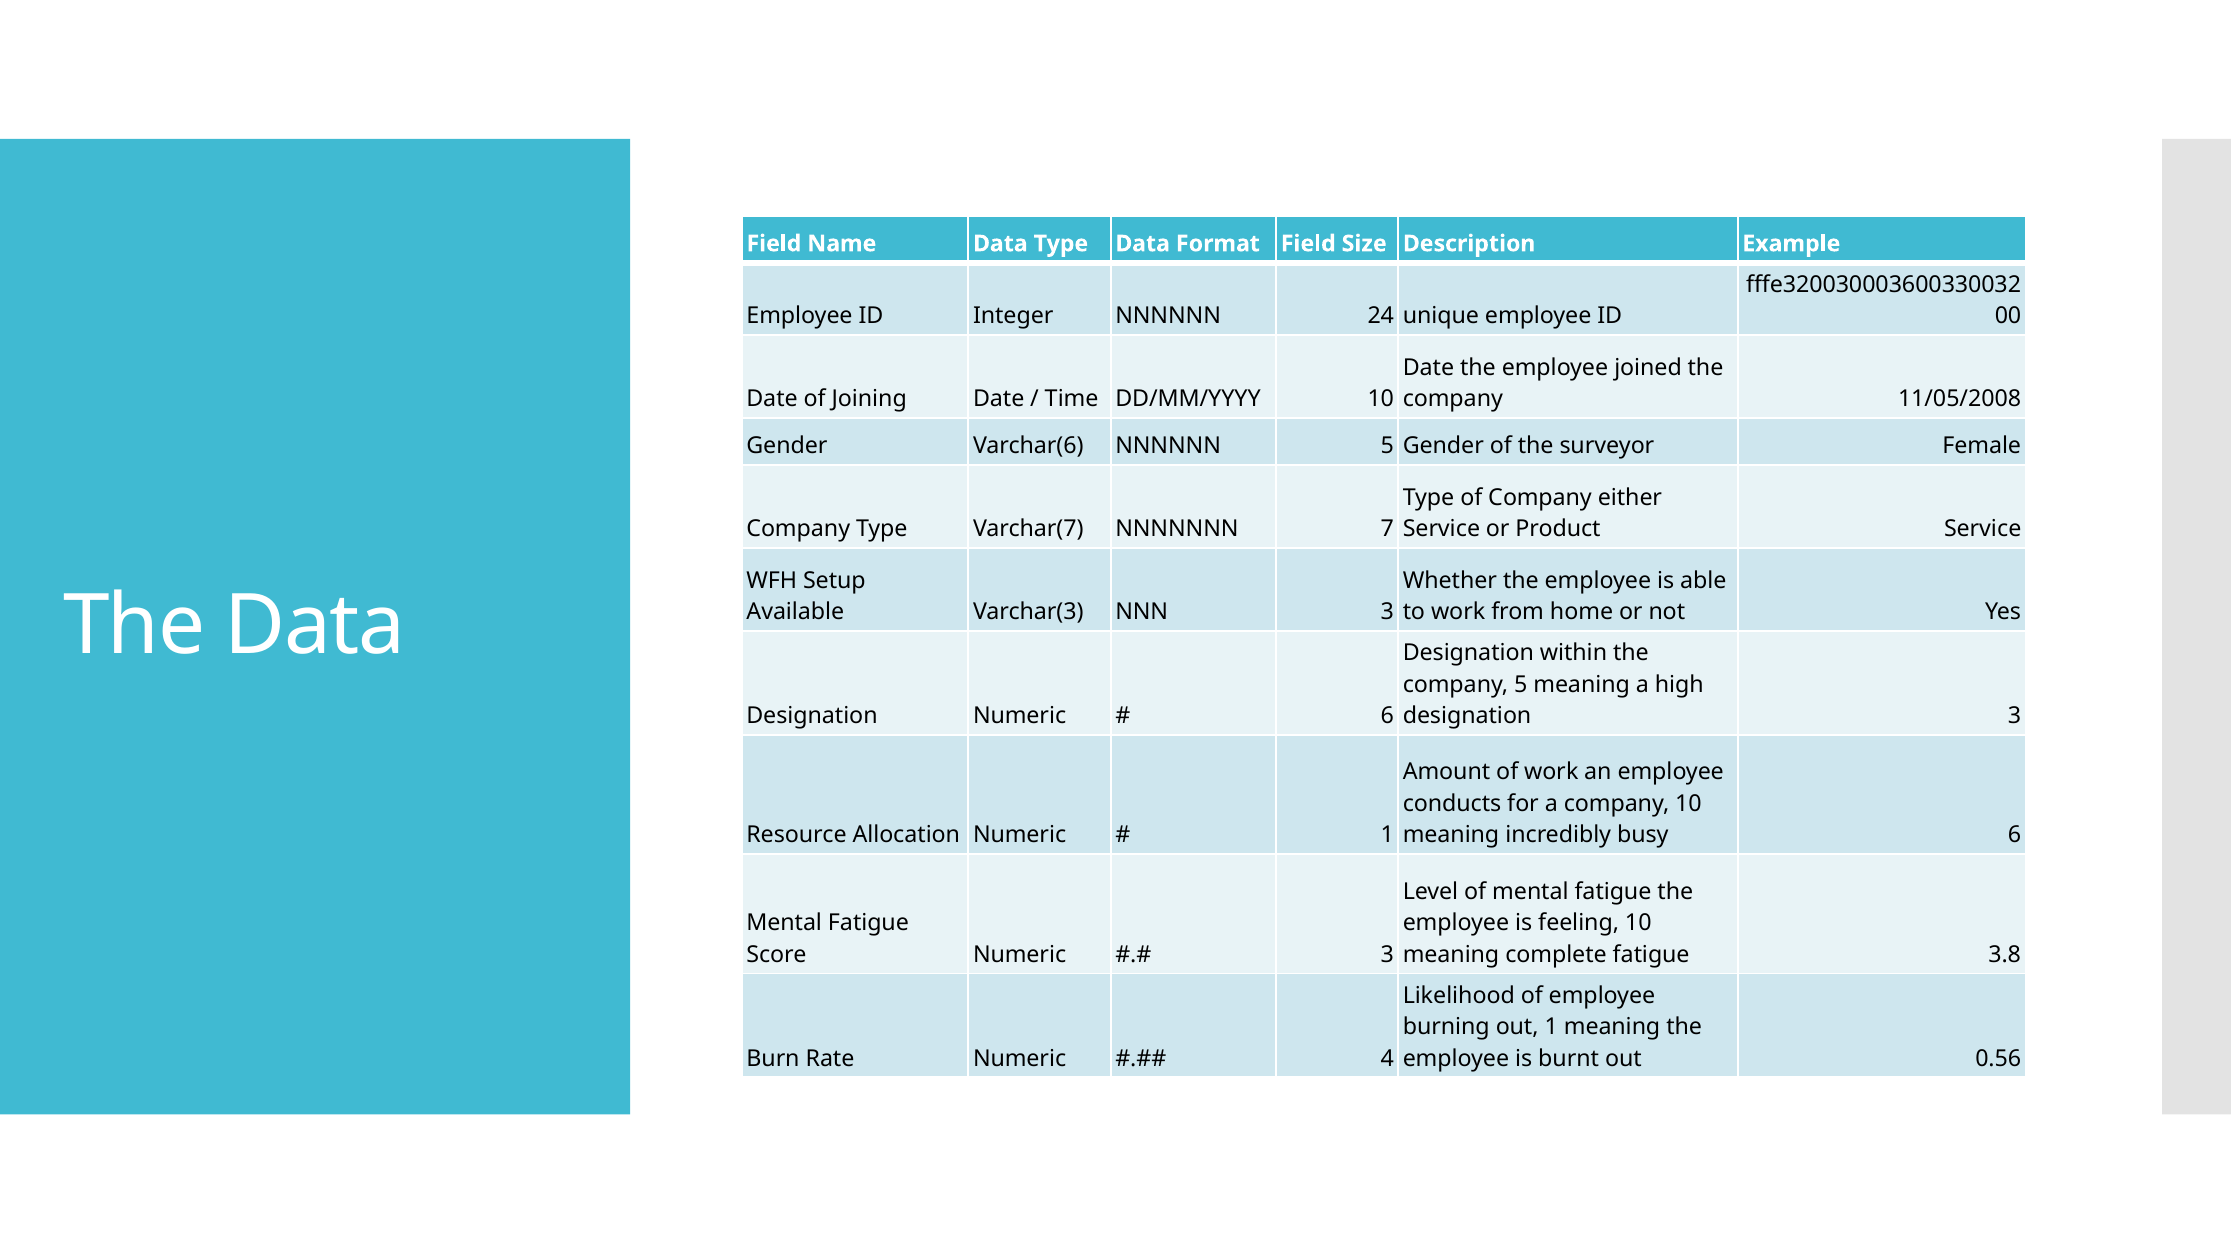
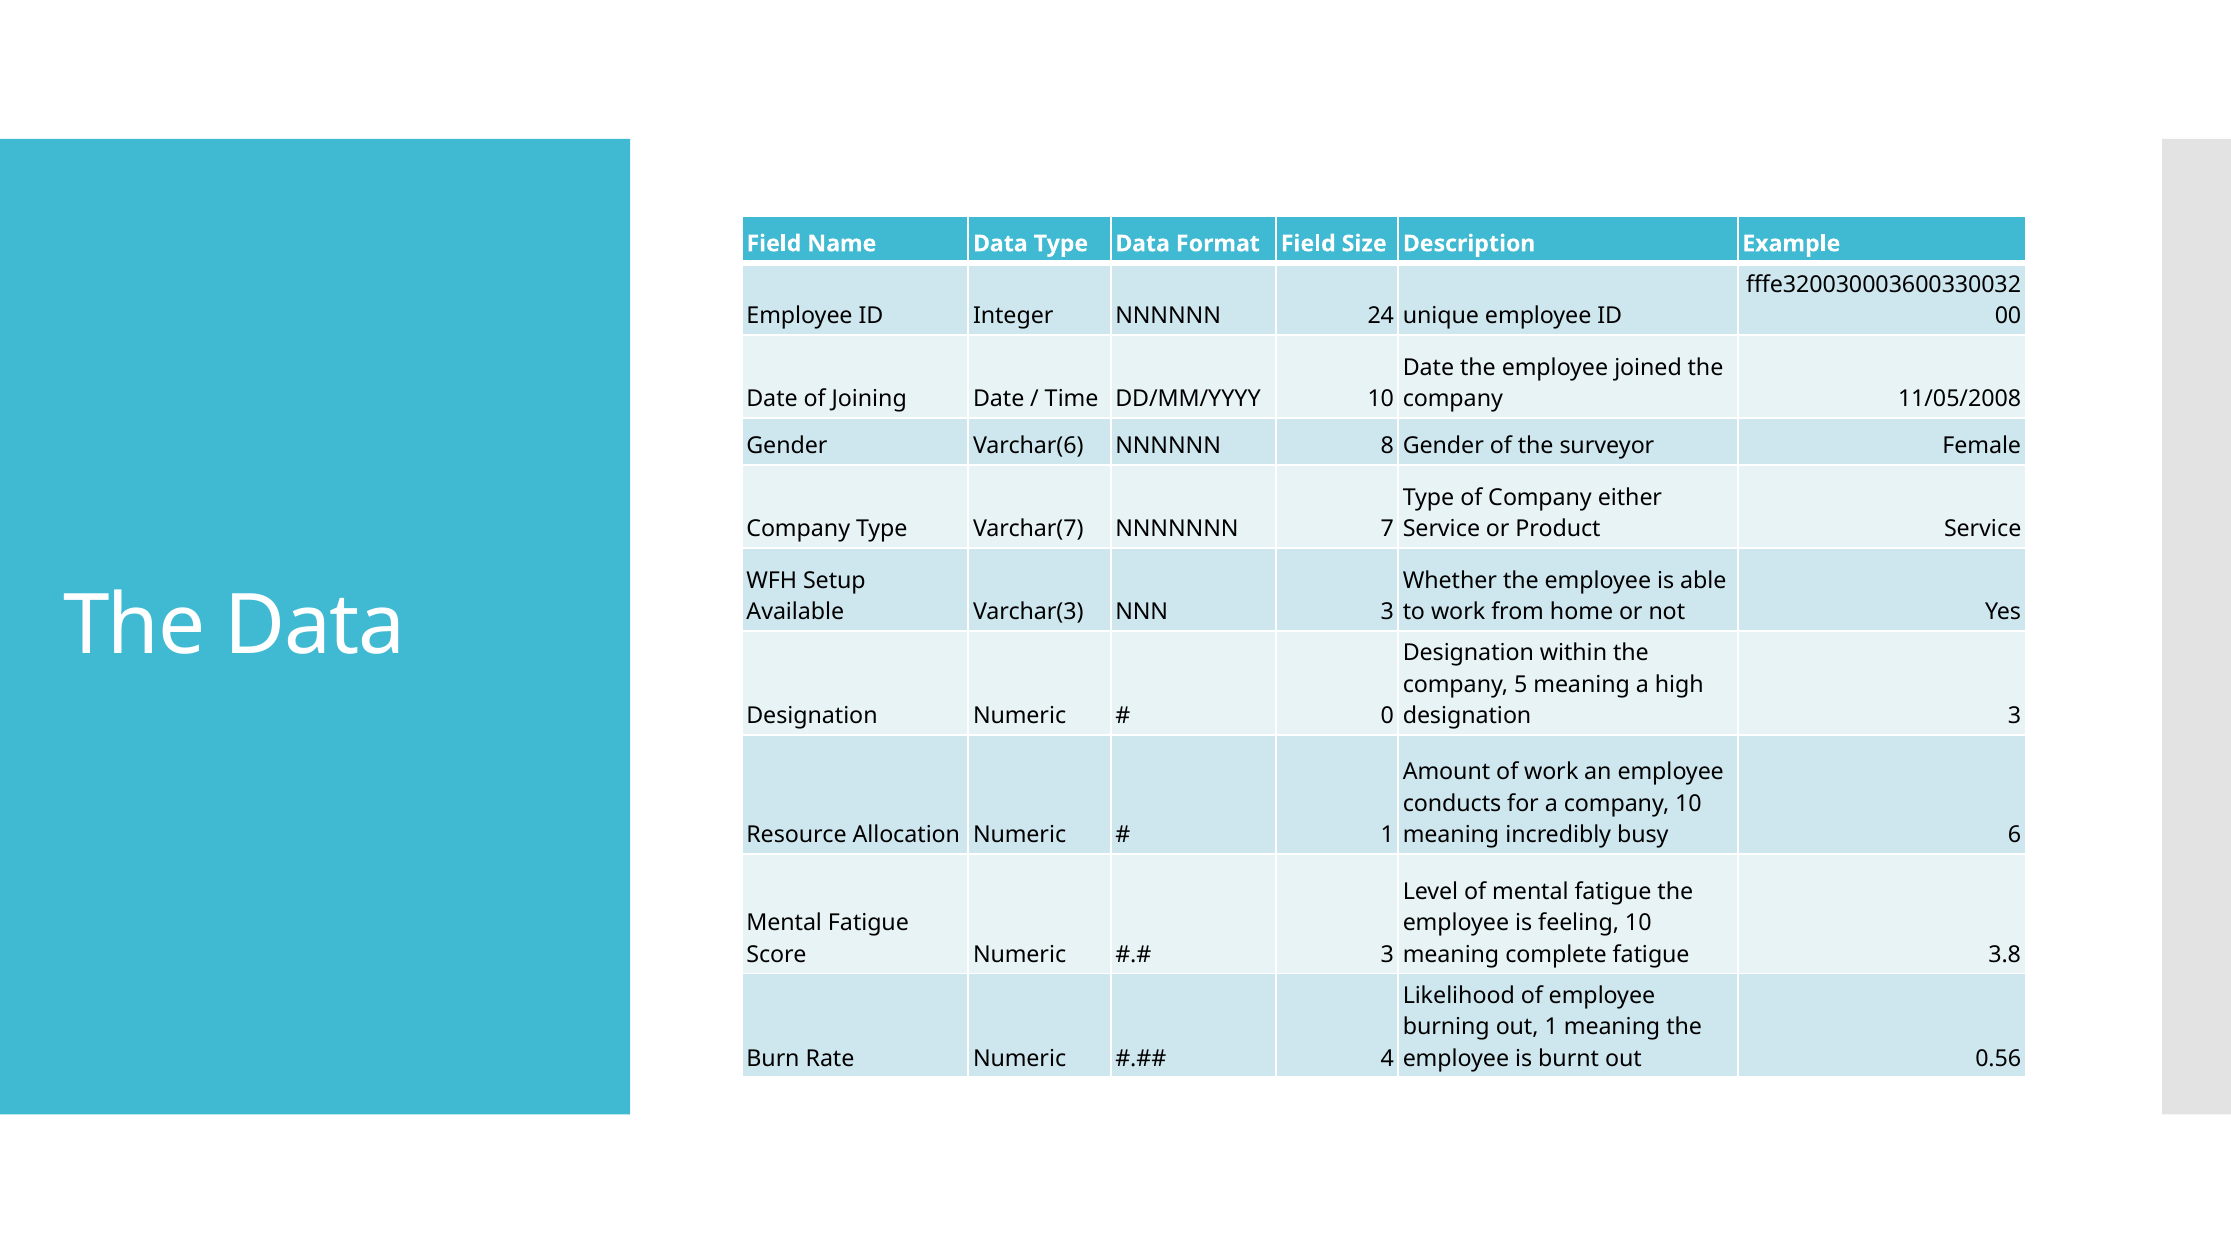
NNNNNN 5: 5 -> 8 (1387, 446)
6: 6 -> 0 (1387, 716)
